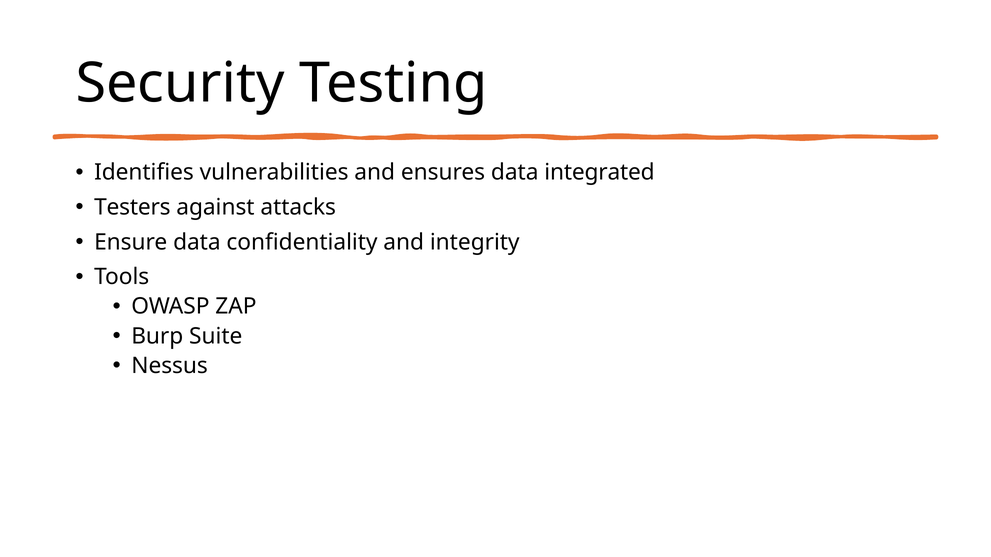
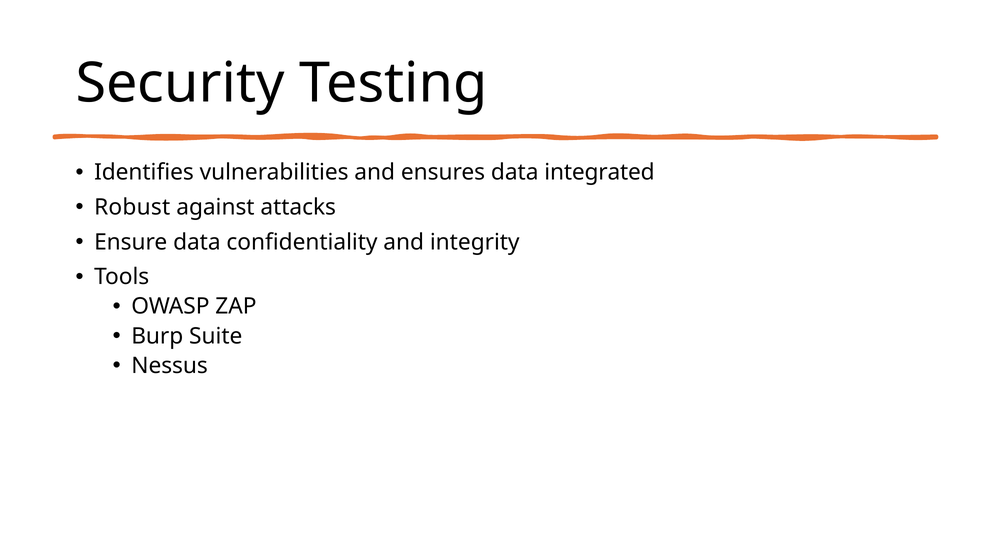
Testers: Testers -> Robust (132, 207)
